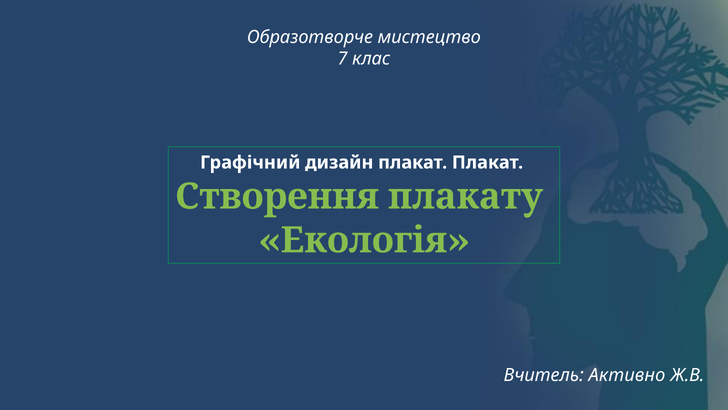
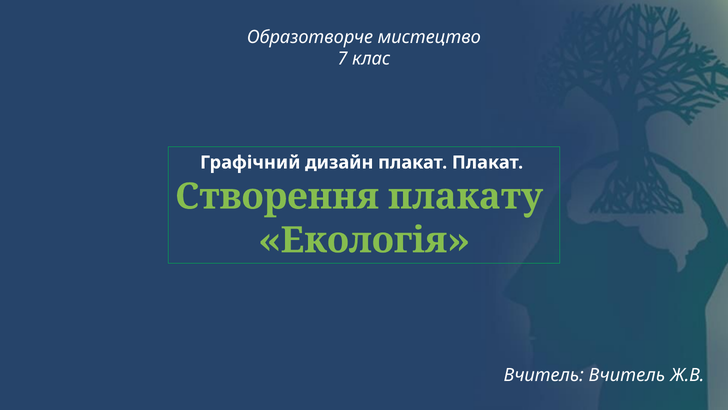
Вчитель Активно: Активно -> Вчитель (627, 375)
